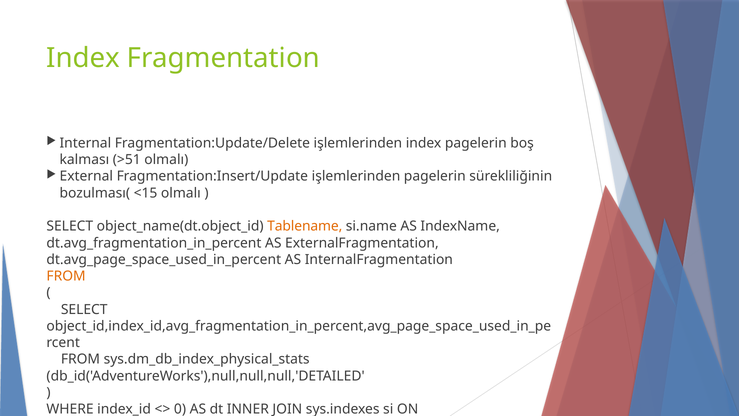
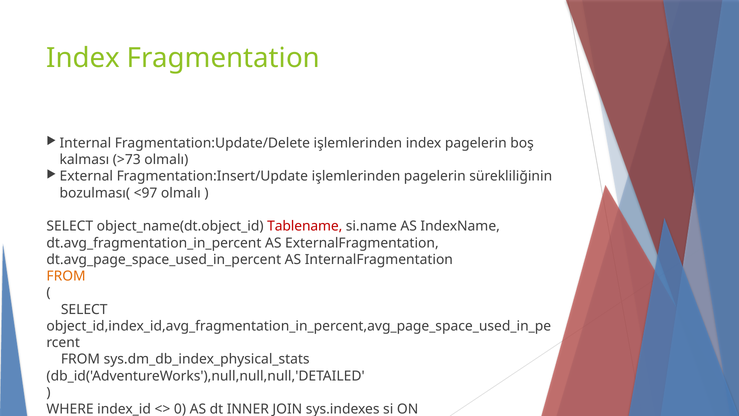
>51: >51 -> >73 (127, 160)
<15: <15 -> <97 (146, 193)
Tablename colour: orange -> red (305, 226)
